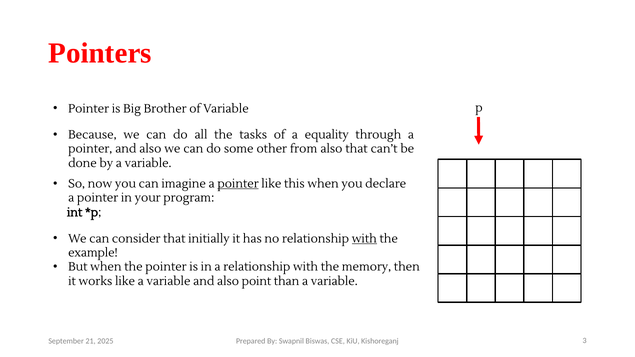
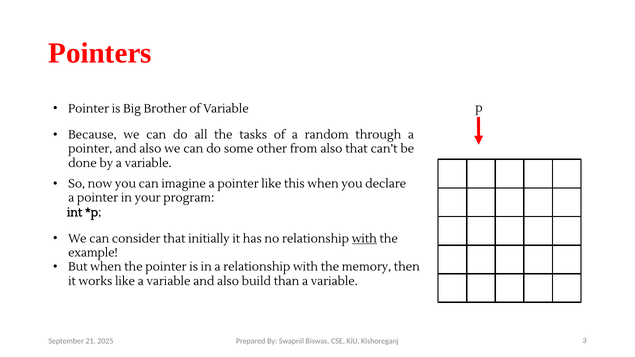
equality: equality -> random (327, 135)
pointer underline: present -> none (238, 184)
point: point -> build (256, 281)
